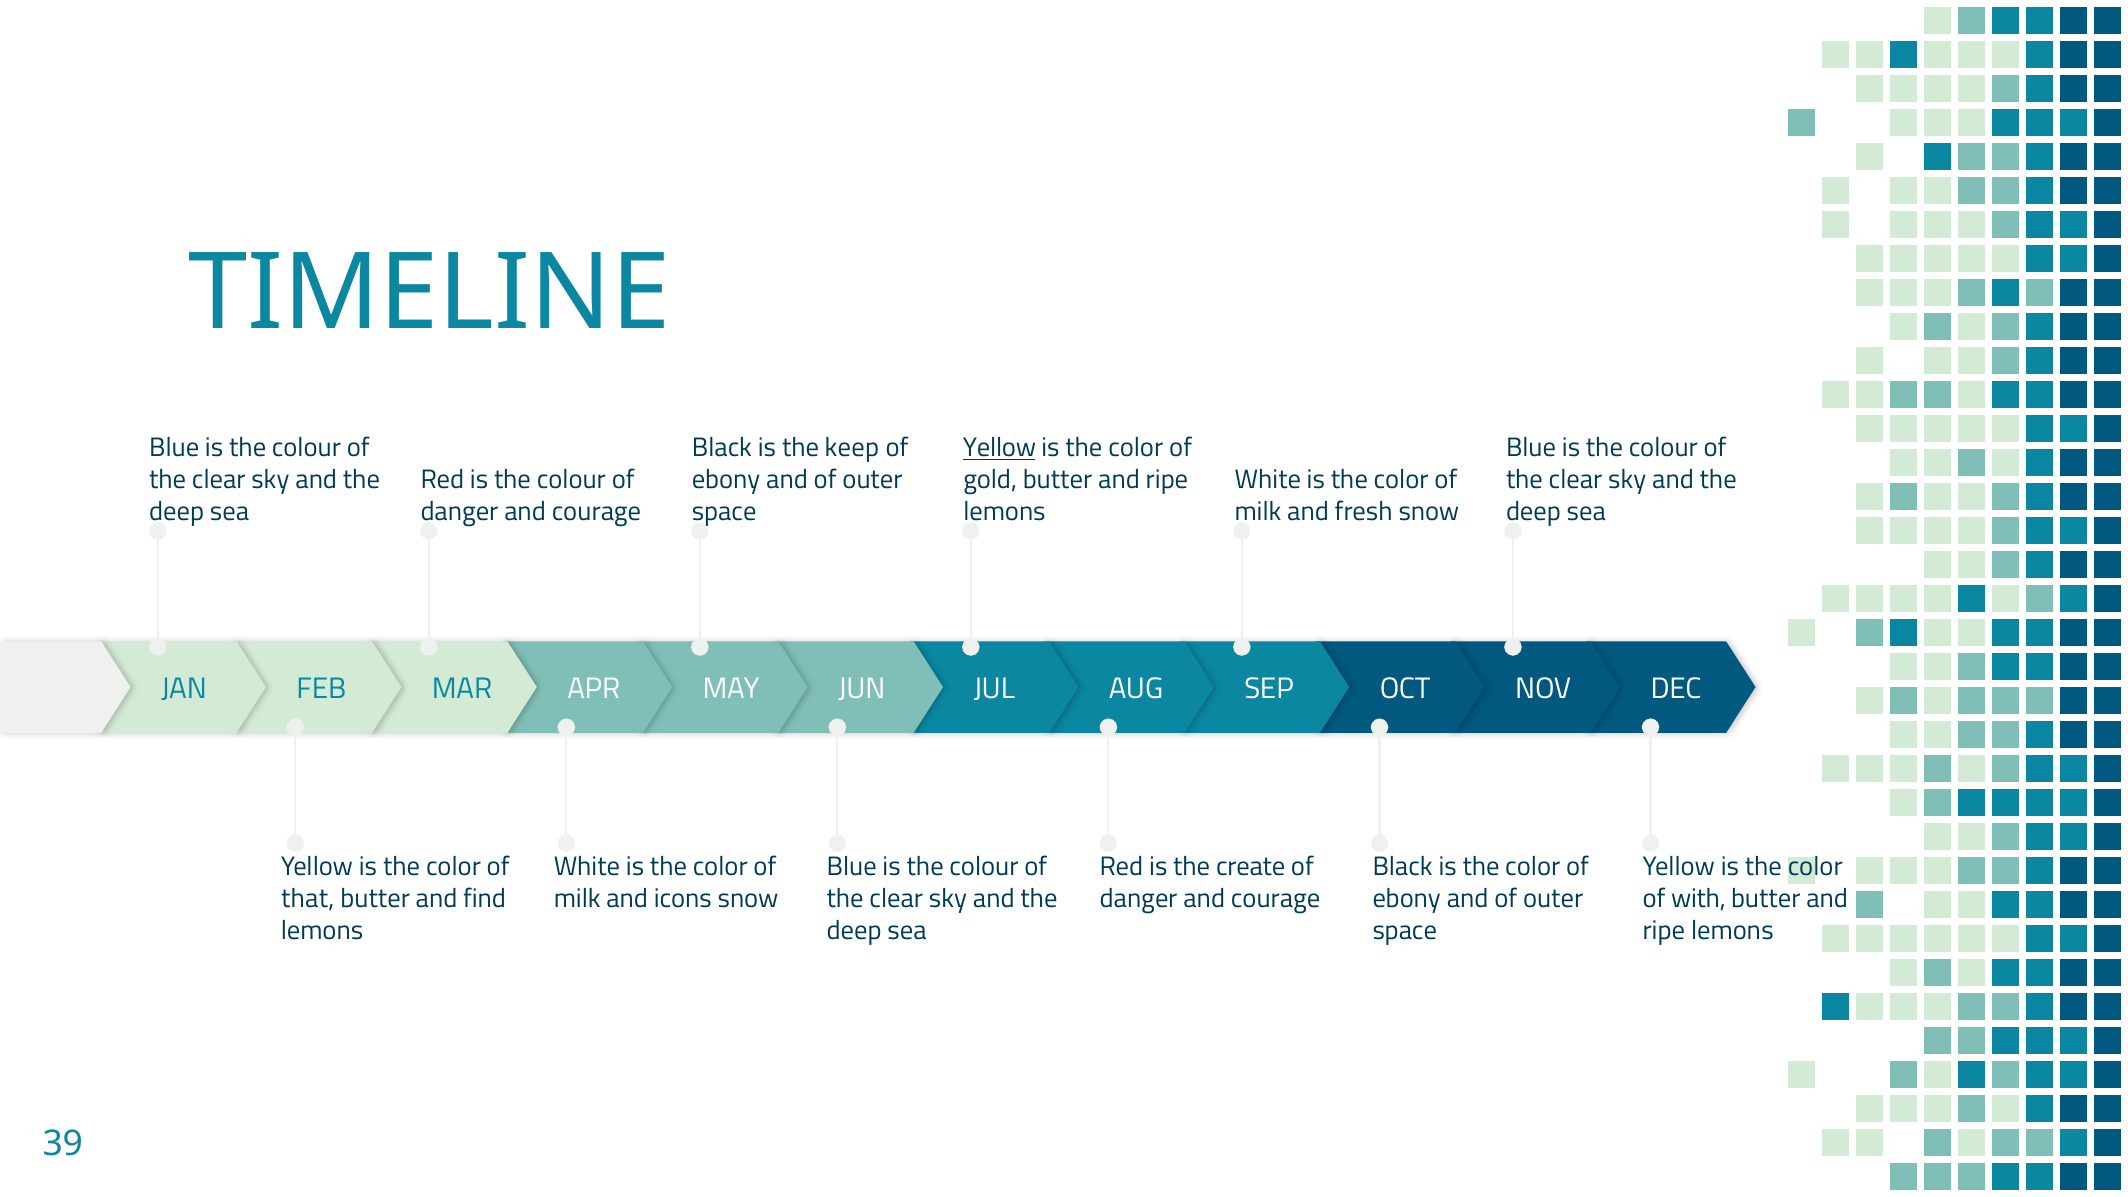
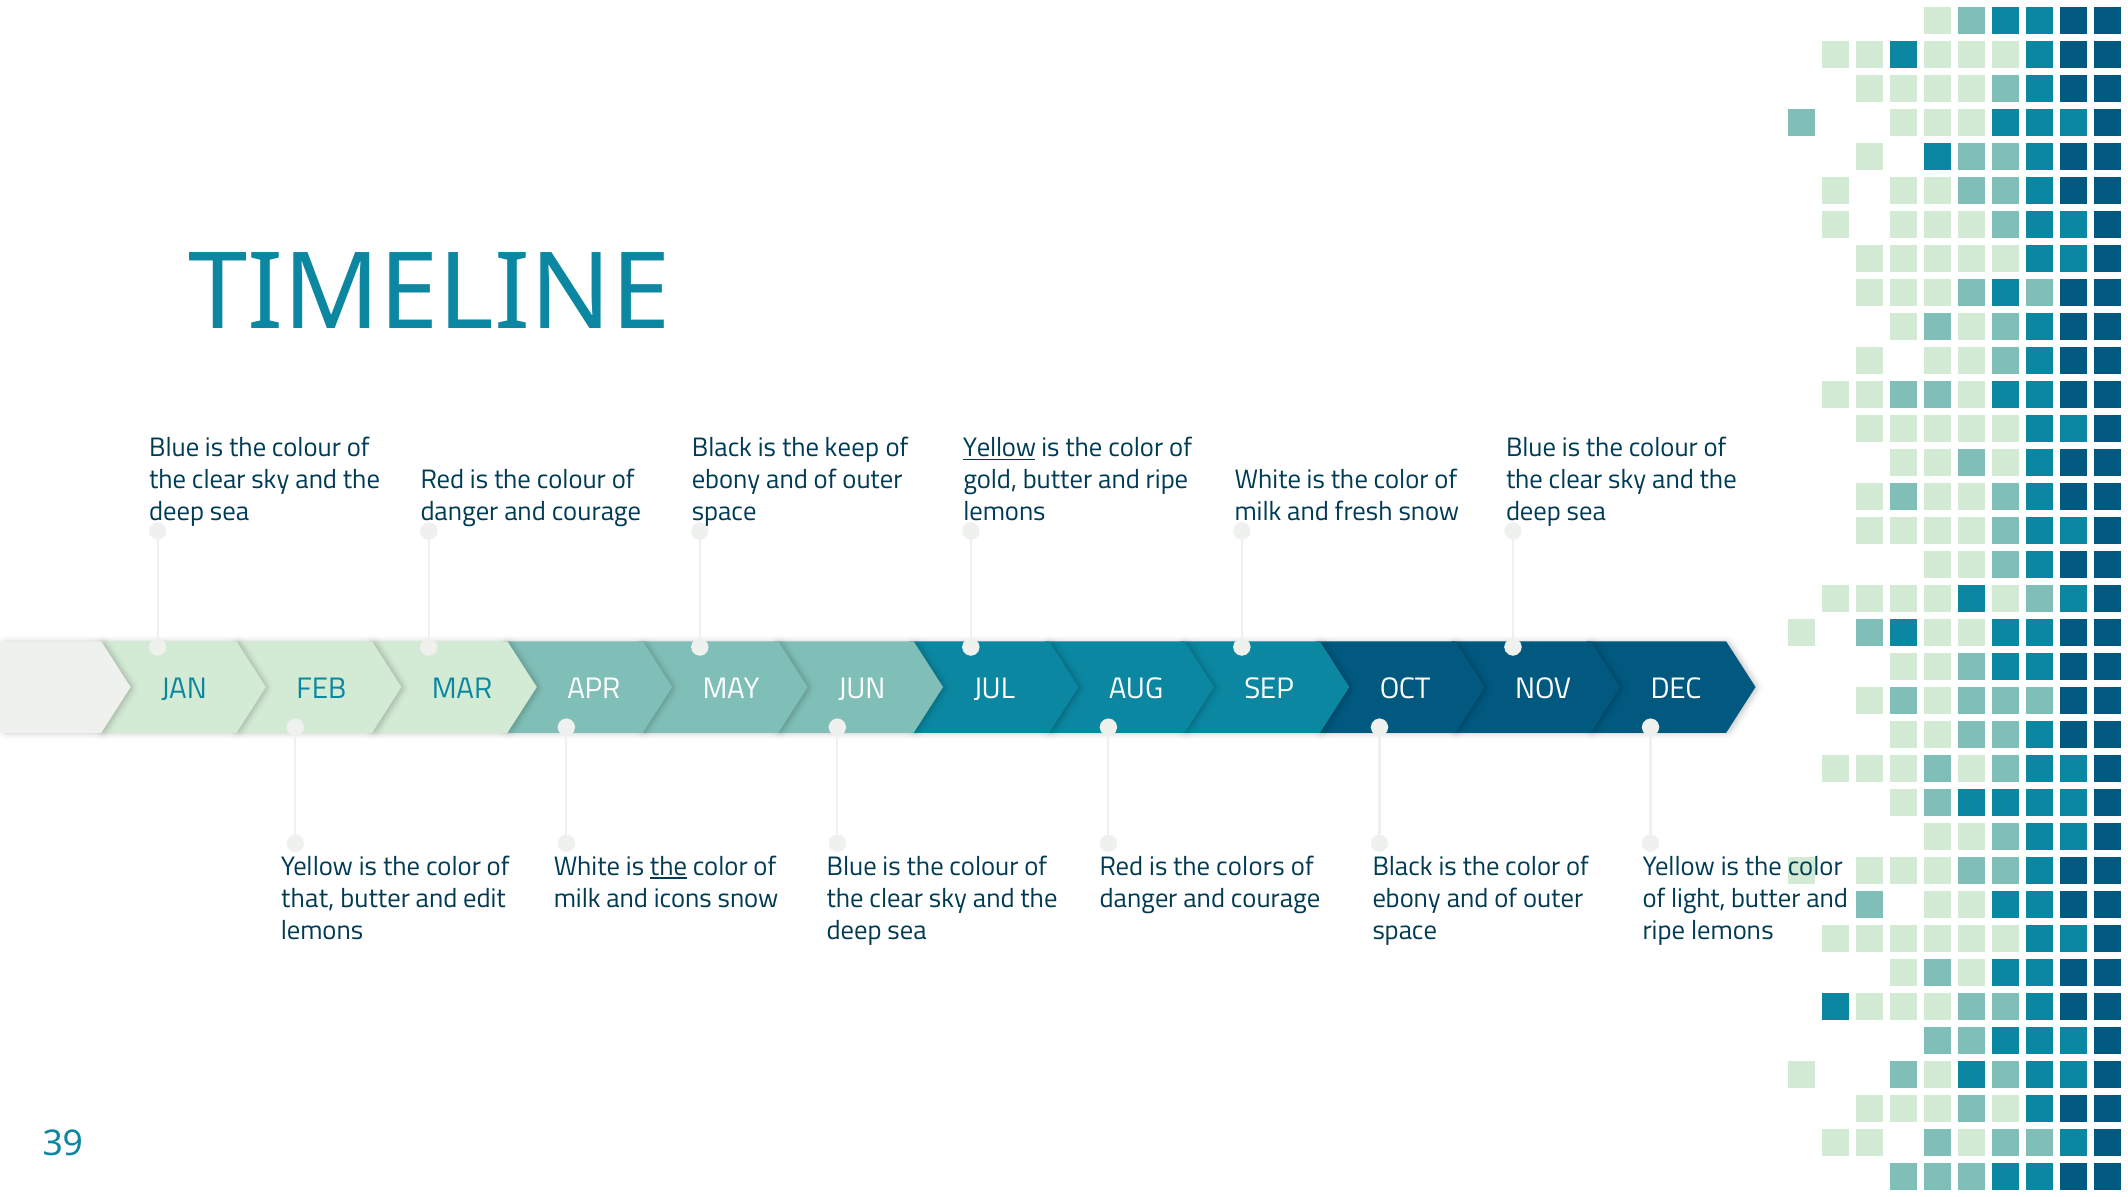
the underline: none -> present (669, 867)
create: create -> colors (1250, 867)
find: find -> edit (485, 899)
with: with -> light (1698, 899)
